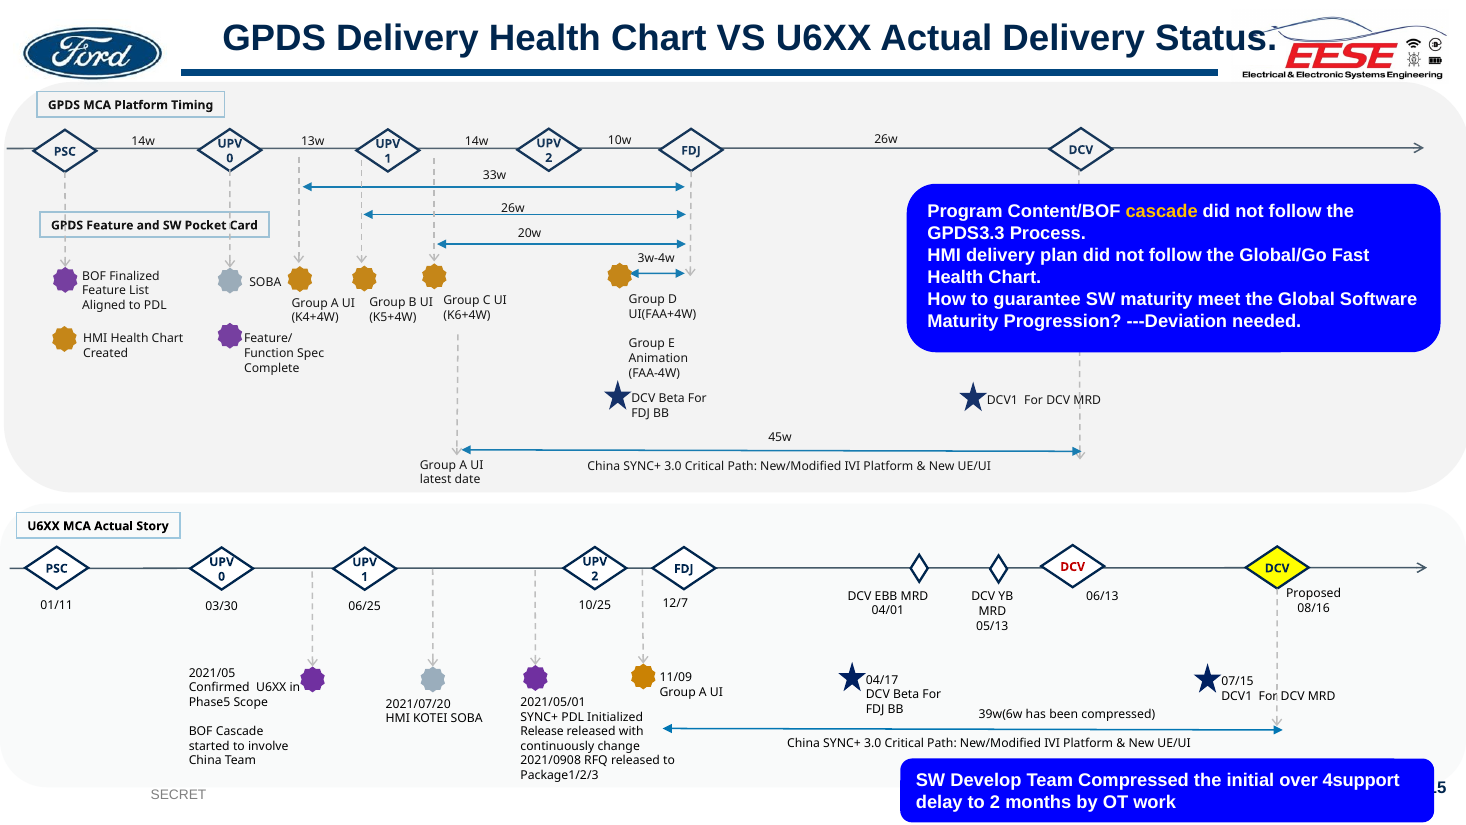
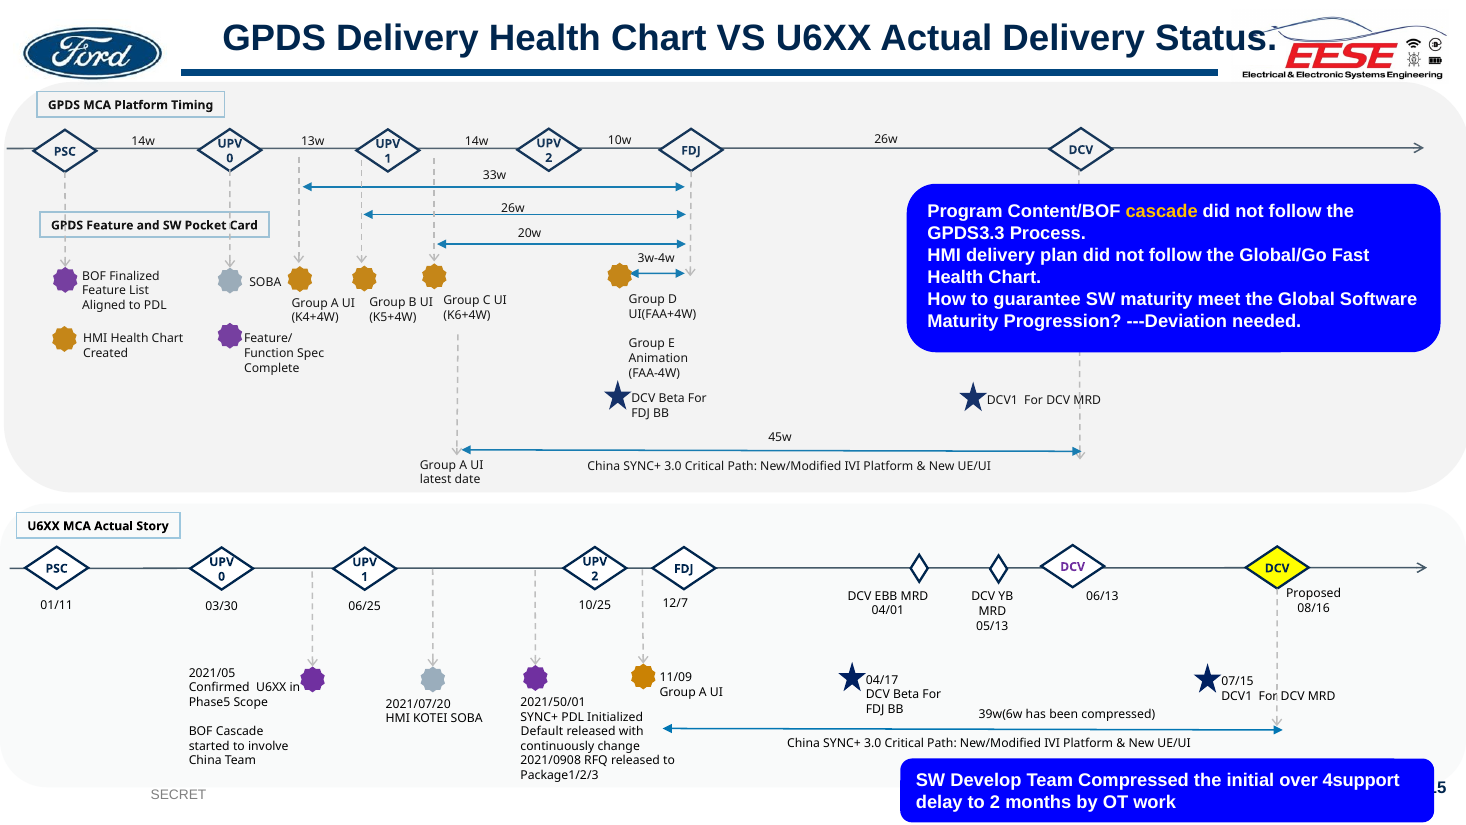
DCV colour: red -> purple (1073, 567)
2021/05/01: 2021/05/01 -> 2021/50/01 (553, 702)
Release: Release -> Default (542, 731)
